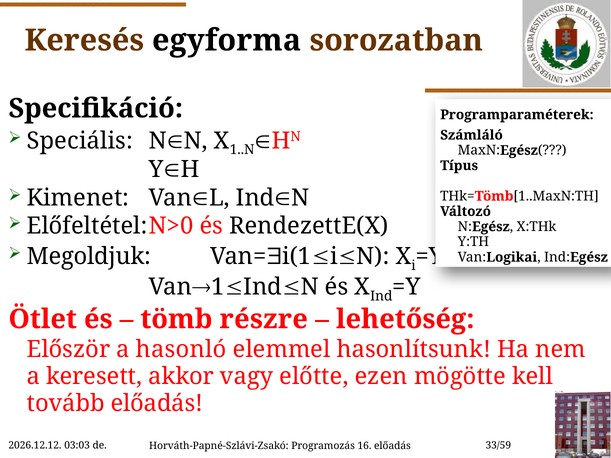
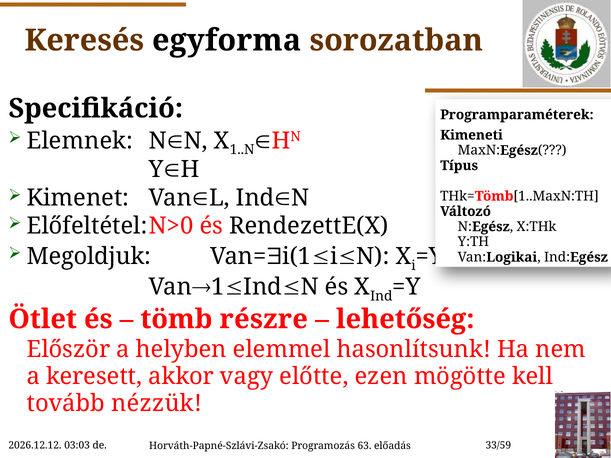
Számláló: Számláló -> Kimeneti (472, 135)
Speciális: Speciális -> Elemnek (80, 141)
hasonló: hasonló -> helyben (181, 350)
tovább előadás: előadás -> nézzük (157, 404)
16: 16 -> 63 (364, 446)
